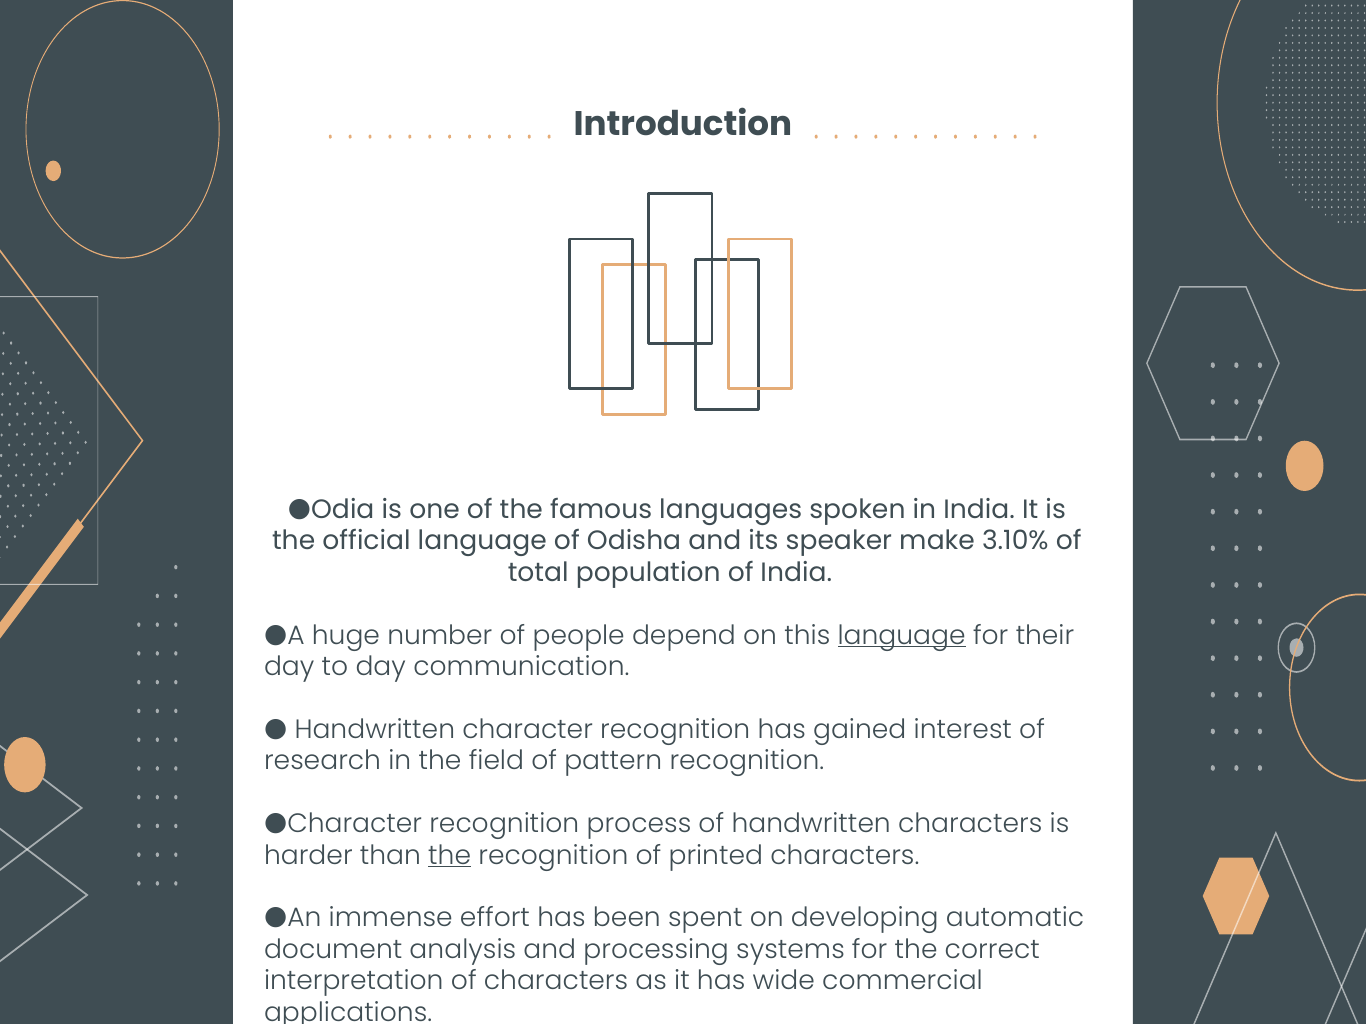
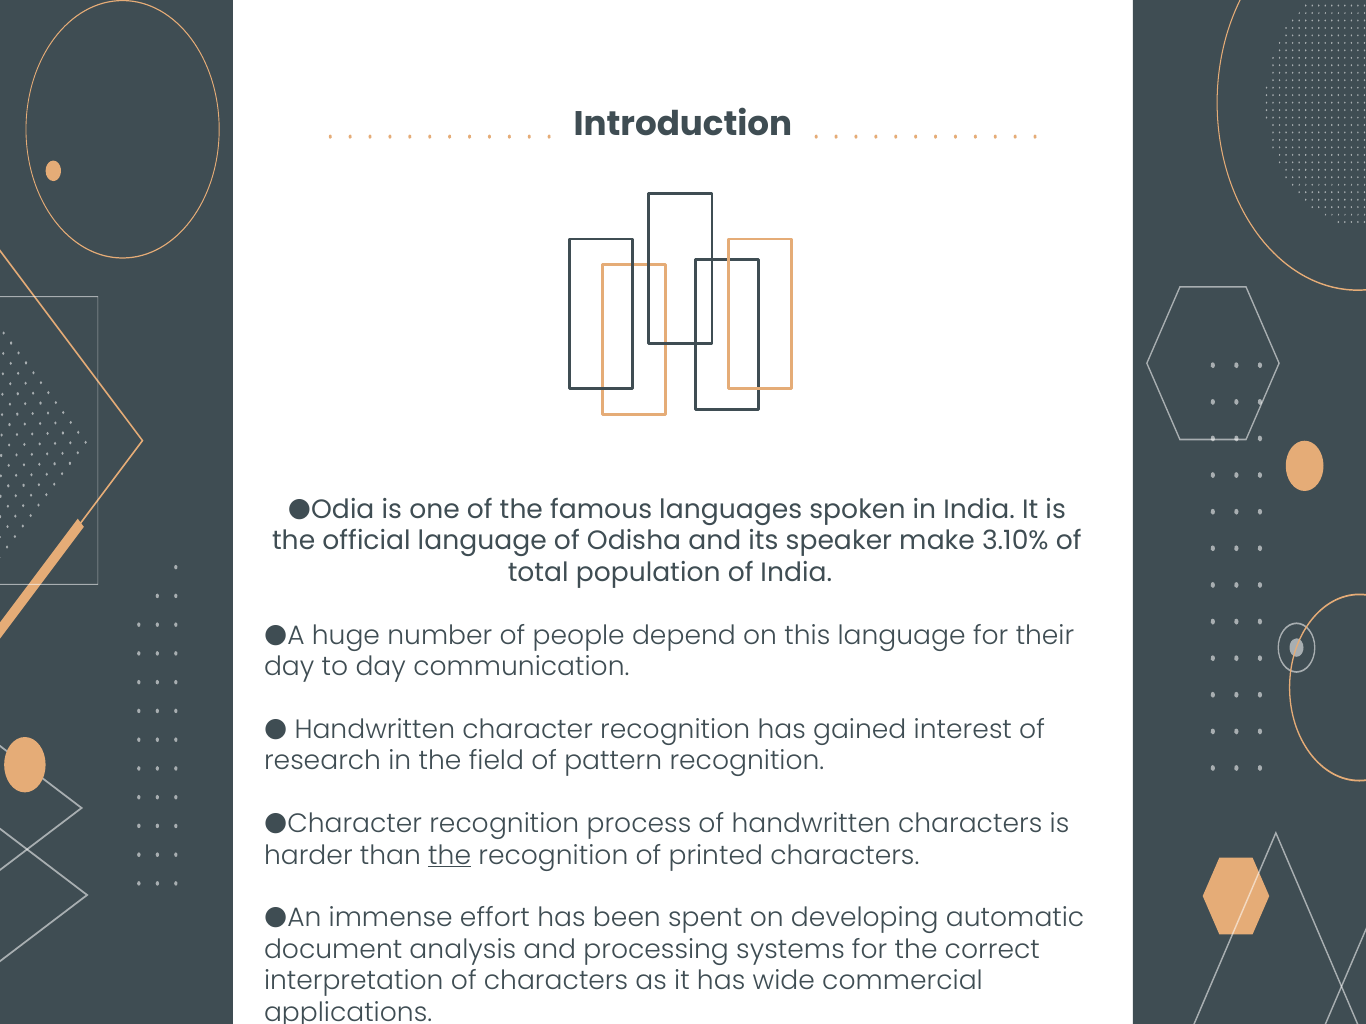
language underline: present -> none (902, 636)
